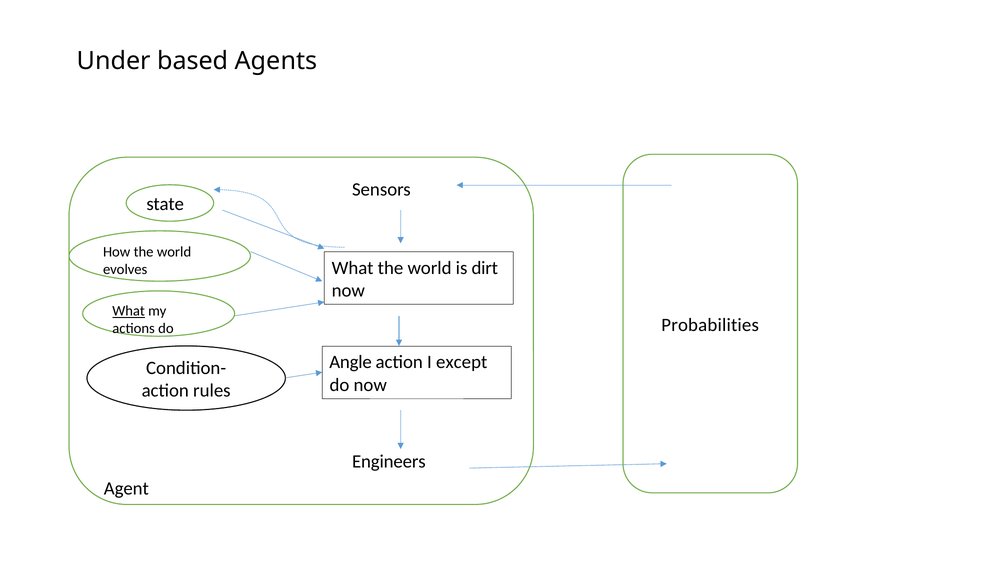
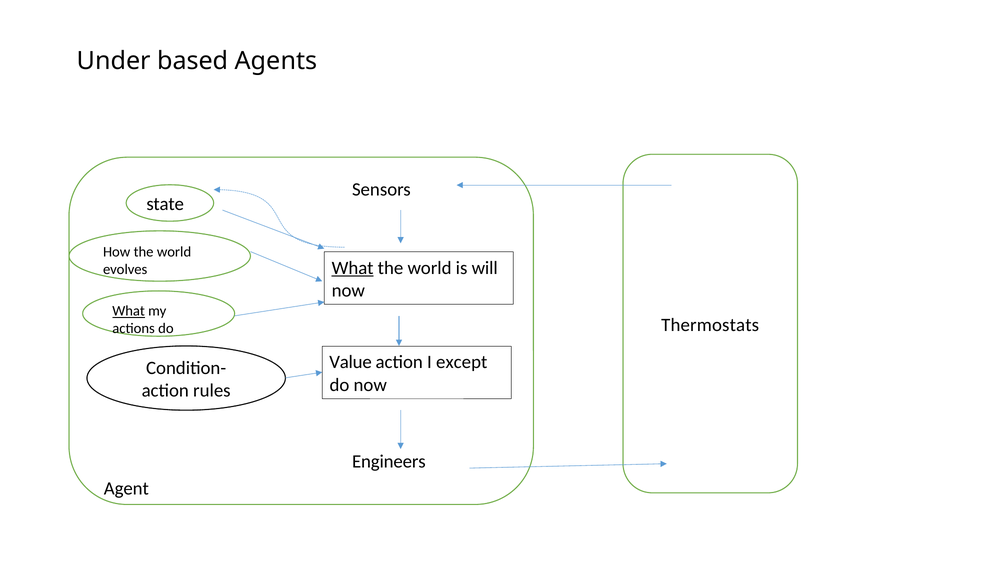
What underline: none -> present (353, 268)
dirt: dirt -> will (485, 268)
Probabilities: Probabilities -> Thermostats (710, 325)
Angle: Angle -> Value (351, 362)
